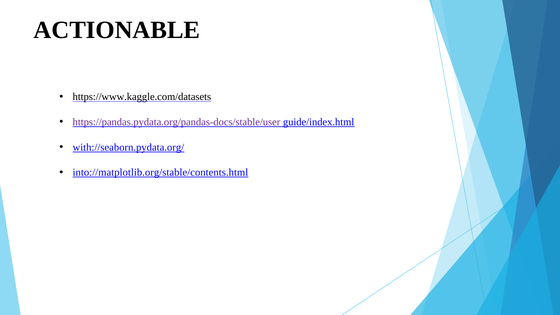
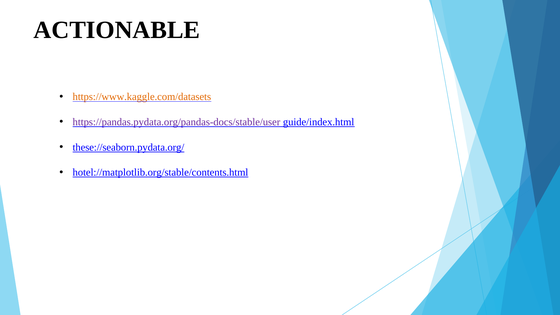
https://www.kaggle.com/datasets colour: black -> orange (142, 97)
with://seaborn.pydata.org/: with://seaborn.pydata.org/ -> these://seaborn.pydata.org/ (128, 147)
into://matplotlib.org/stable/contents.html: into://matplotlib.org/stable/contents.html -> hotel://matplotlib.org/stable/contents.html (160, 172)
